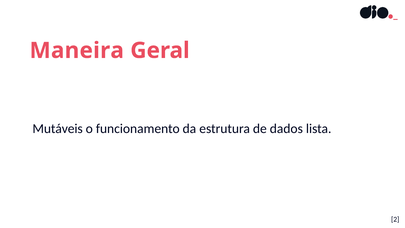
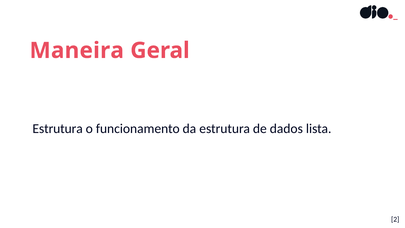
Mutáveis: Mutáveis -> Estrutura (58, 129)
